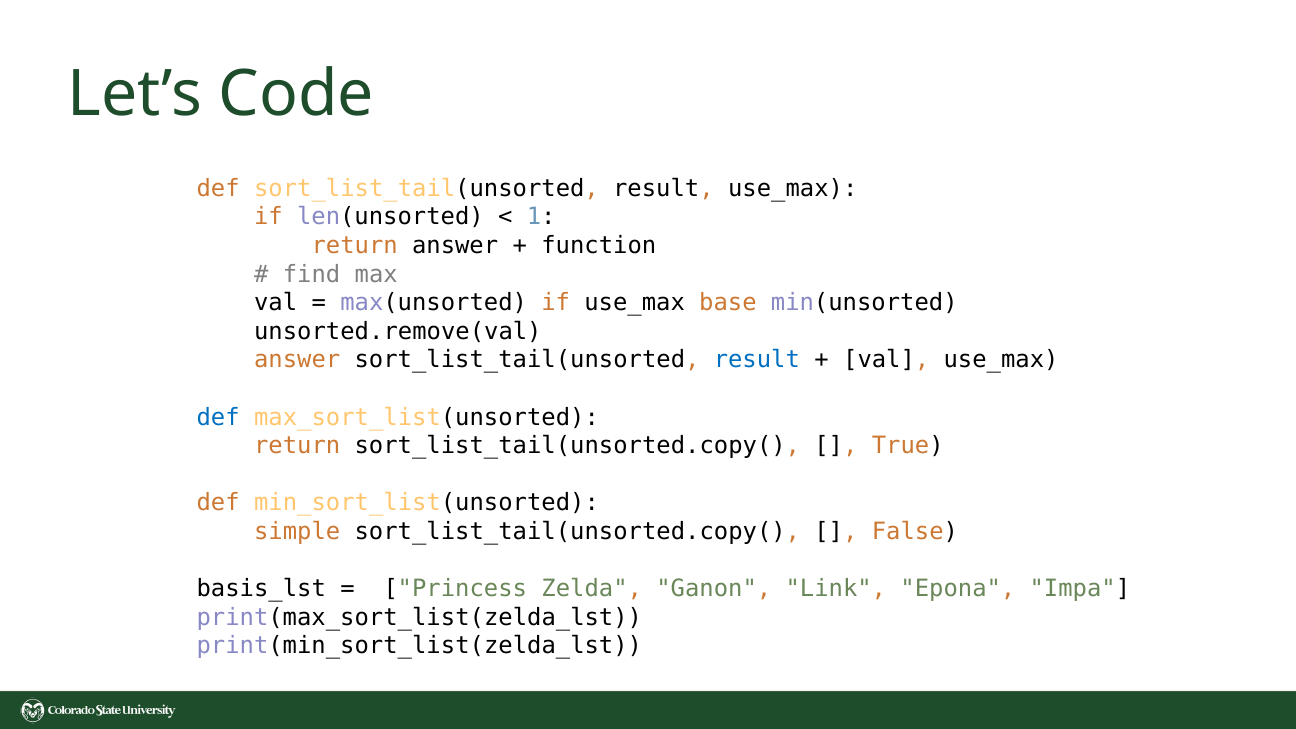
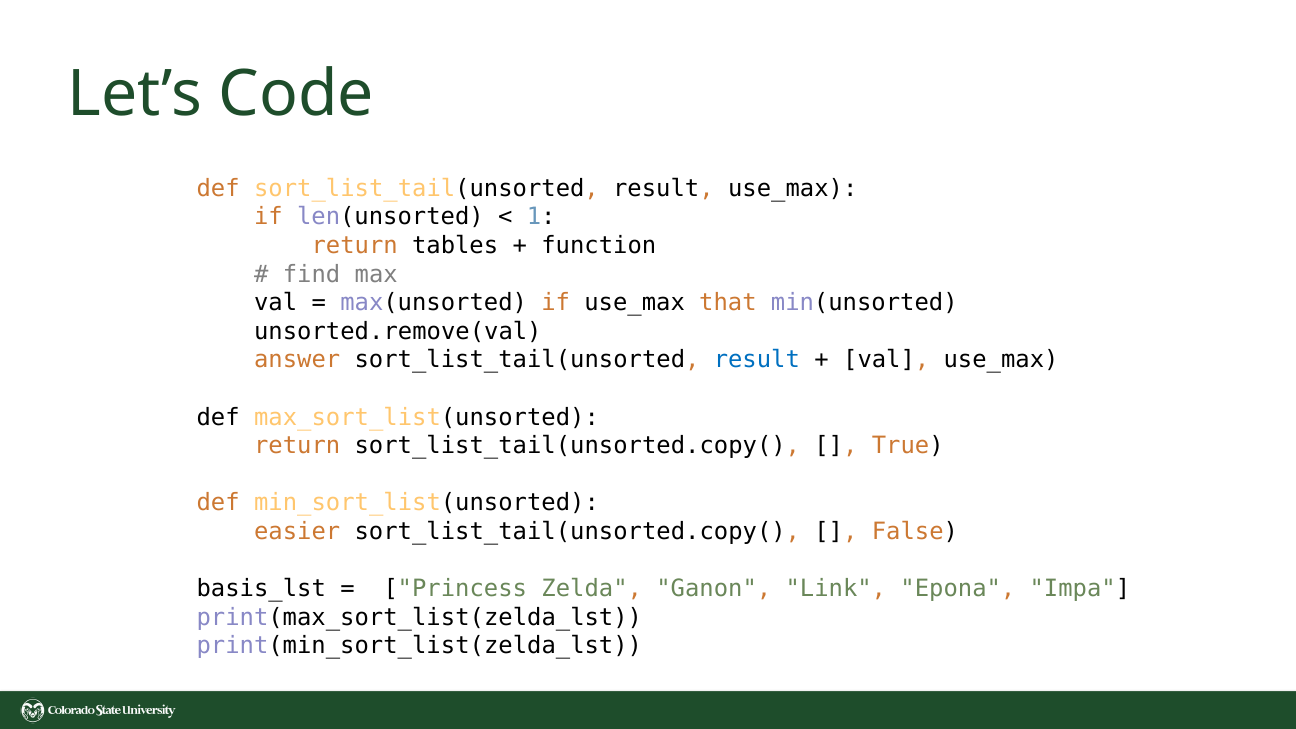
return answer: answer -> tables (455, 246)
base: base -> that (728, 303)
def colour: blue -> black (218, 417)
simple: simple -> easier (297, 532)
